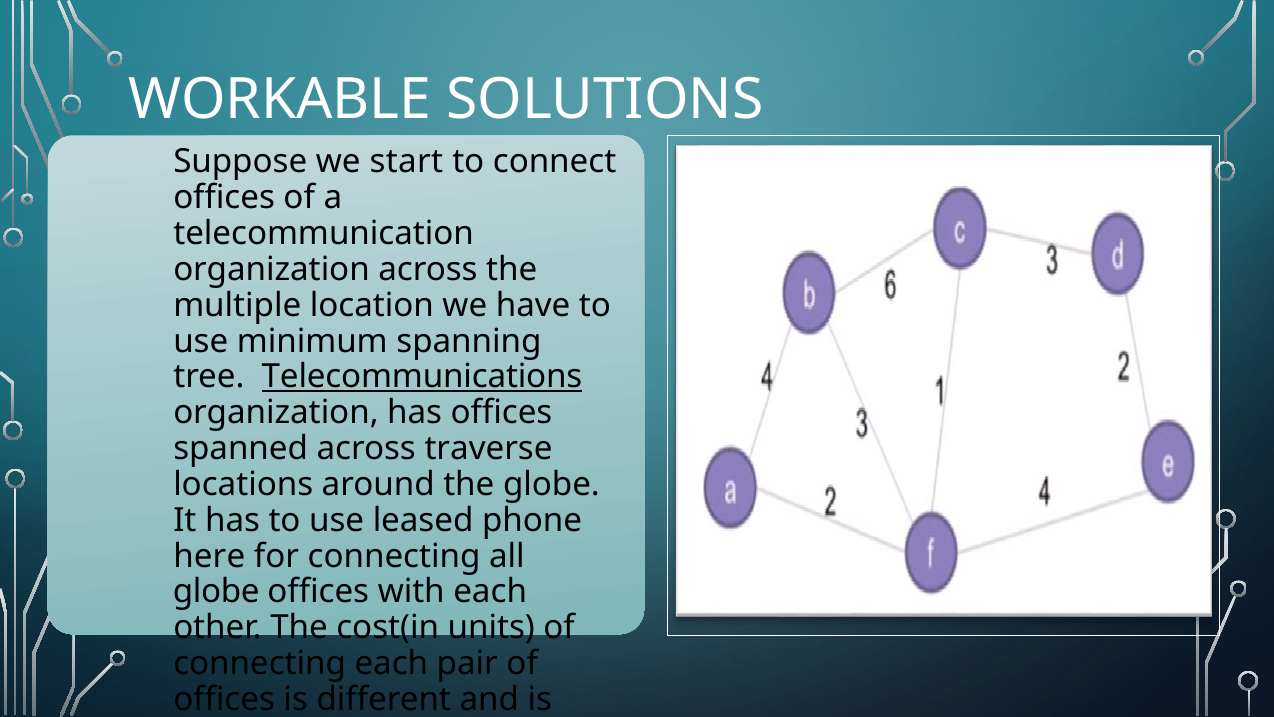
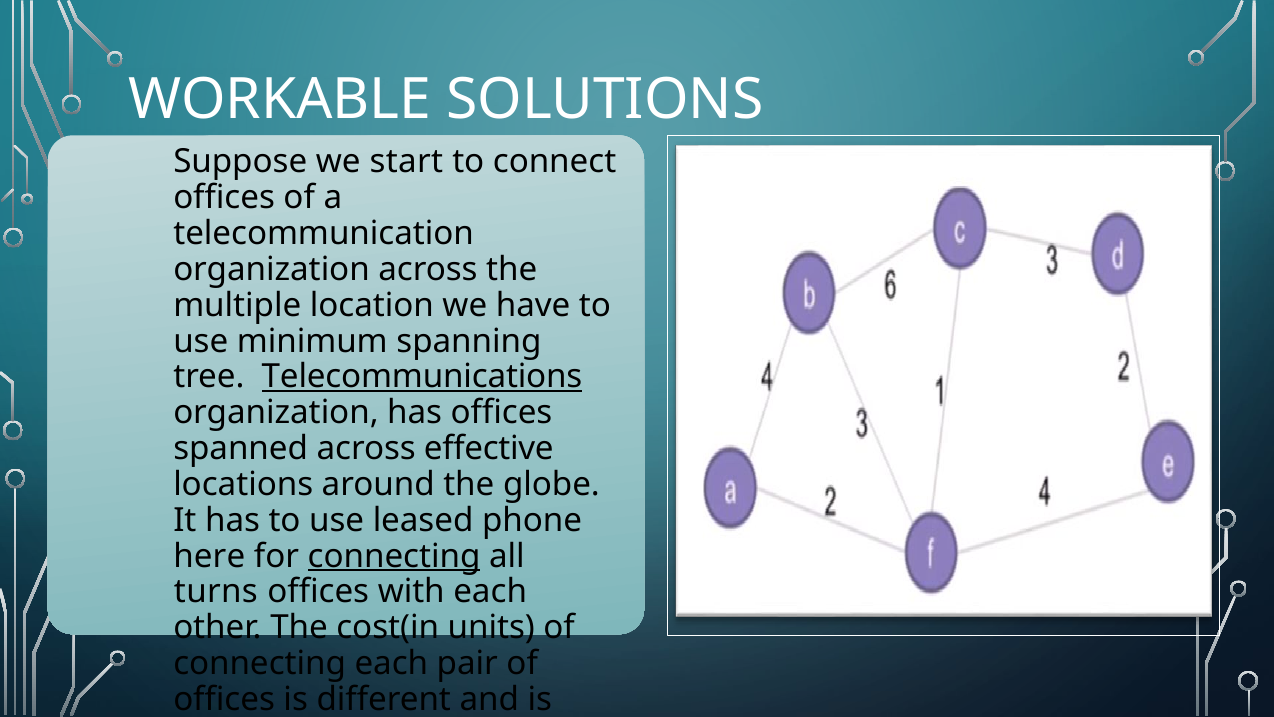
traverse: traverse -> effective (489, 448)
connecting underline: none -> present (394, 556)
globe: globe -> turns (216, 592)
